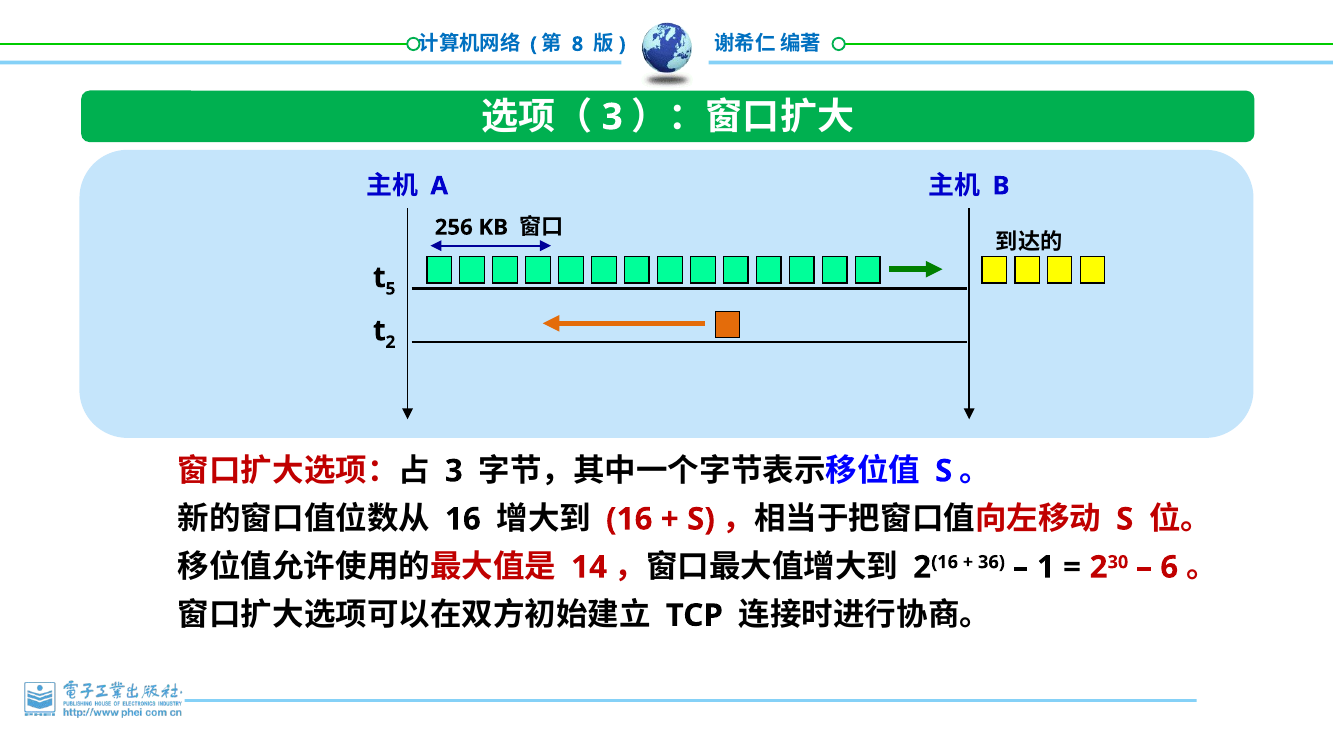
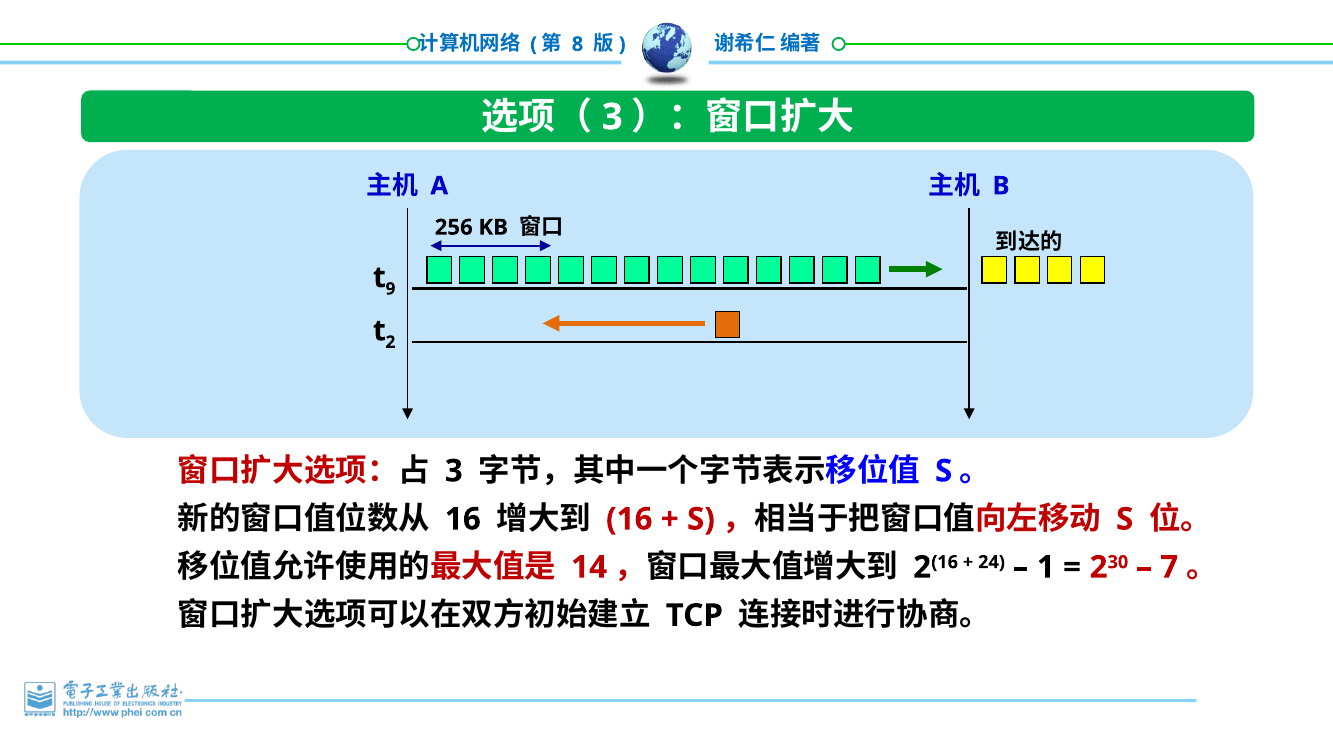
5: 5 -> 9 (390, 289)
36: 36 -> 24 (992, 562)
6: 6 -> 7 (1169, 567)
